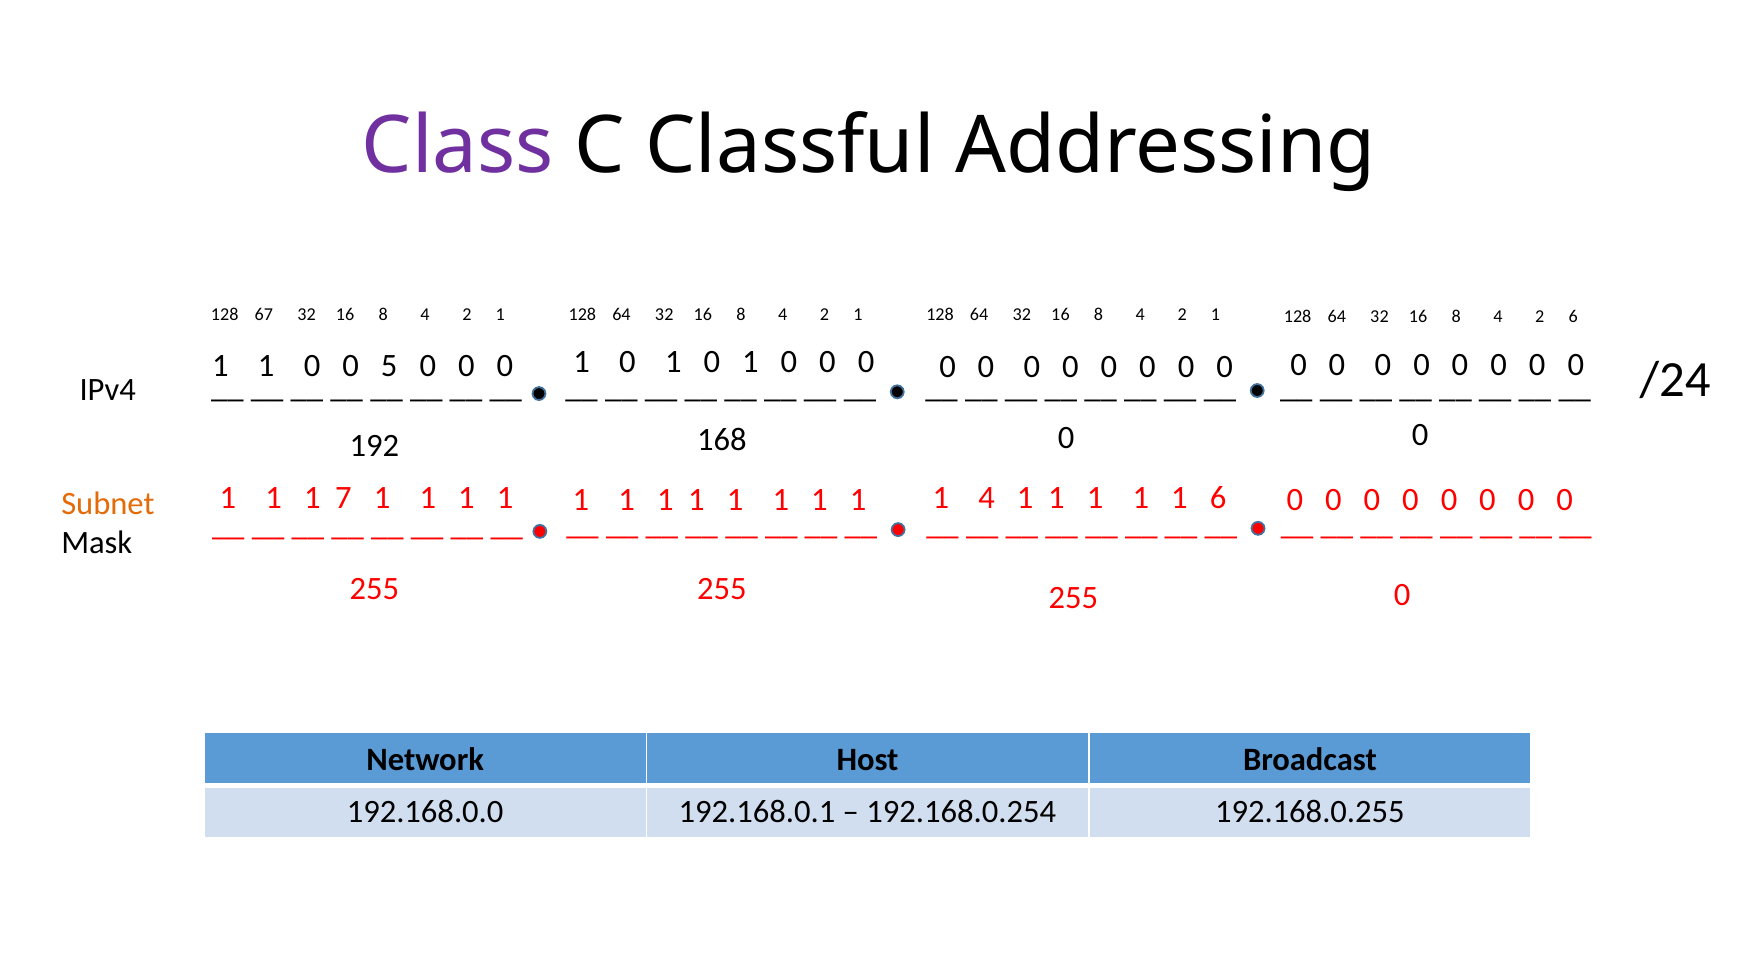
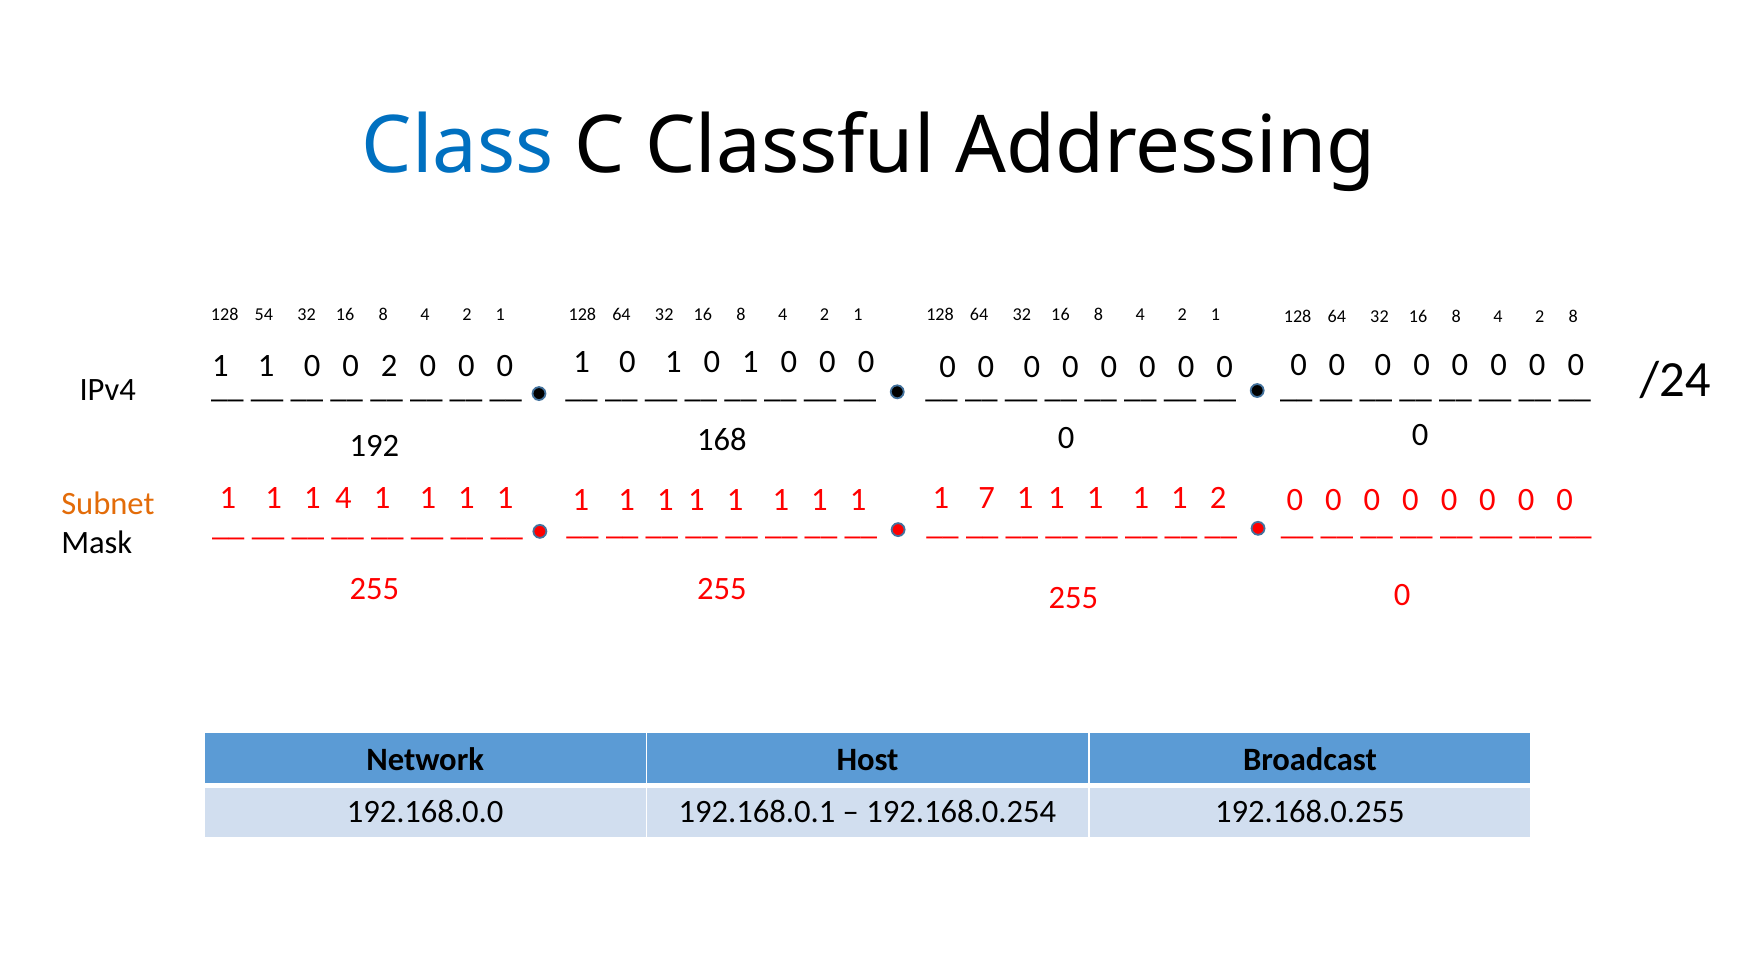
Class colour: purple -> blue (458, 146)
67: 67 -> 54 (264, 315)
2 6: 6 -> 8 (1573, 316)
0 5: 5 -> 2 (389, 366)
1 7: 7 -> 4 (343, 497)
1 4: 4 -> 7 (987, 497)
1 6: 6 -> 2 (1218, 497)
